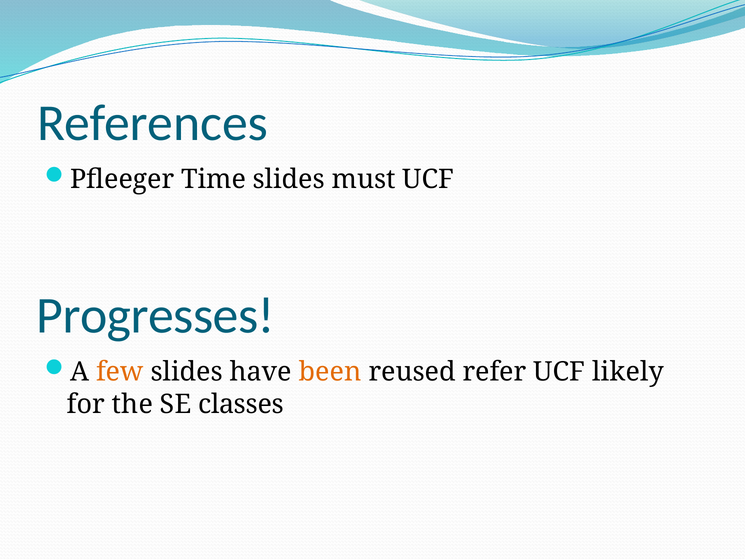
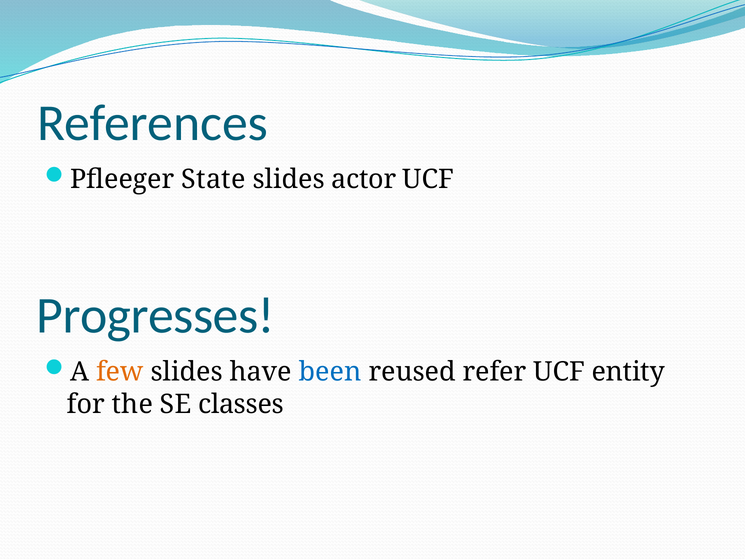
Time: Time -> State (213, 179)
must: must -> actor (364, 179)
been colour: orange -> blue (330, 372)
likely: likely -> entity (628, 372)
